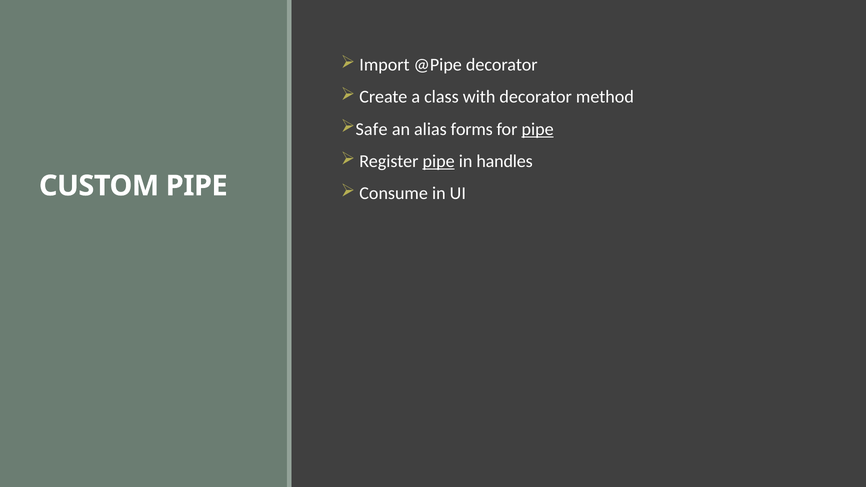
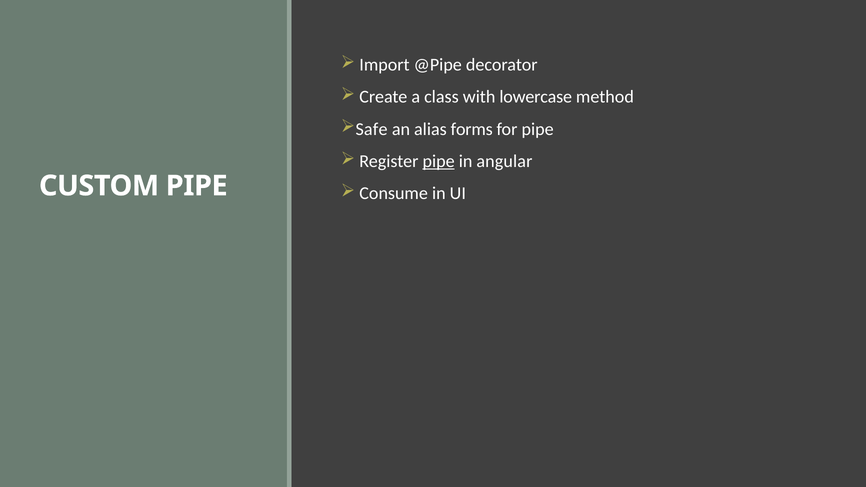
with decorator: decorator -> lowercase (536, 97)
pipe underline: present -> none (538, 129)
handles: handles -> angular (504, 161)
